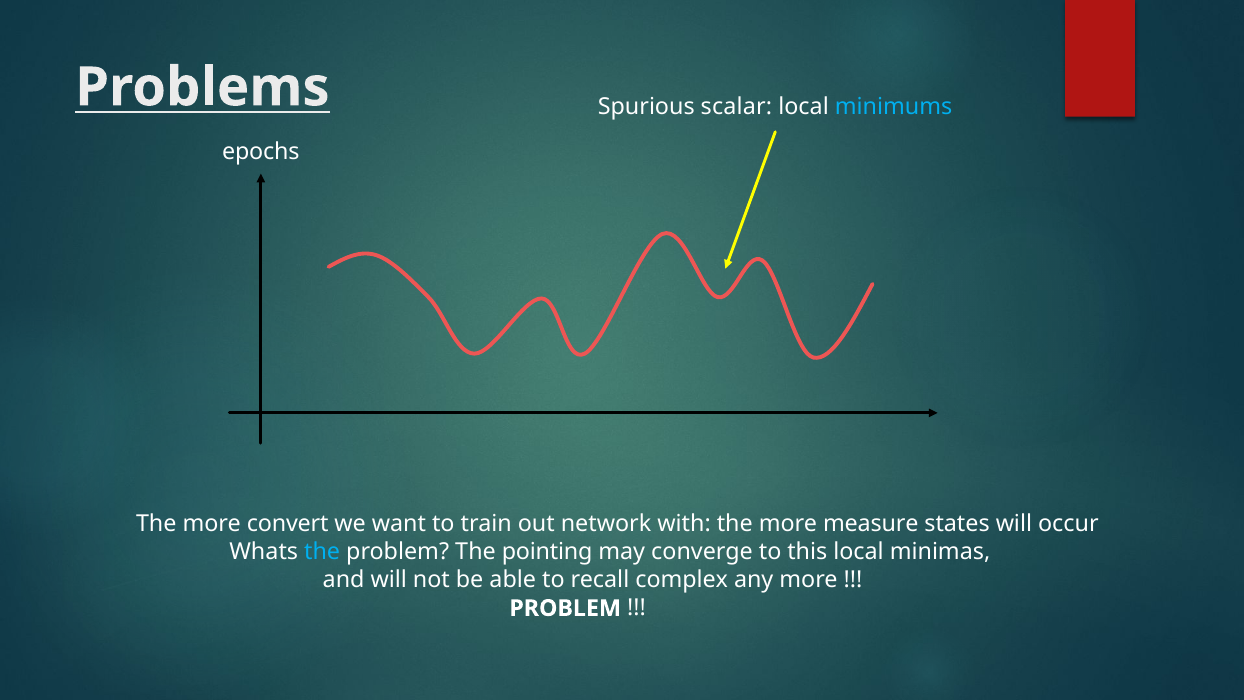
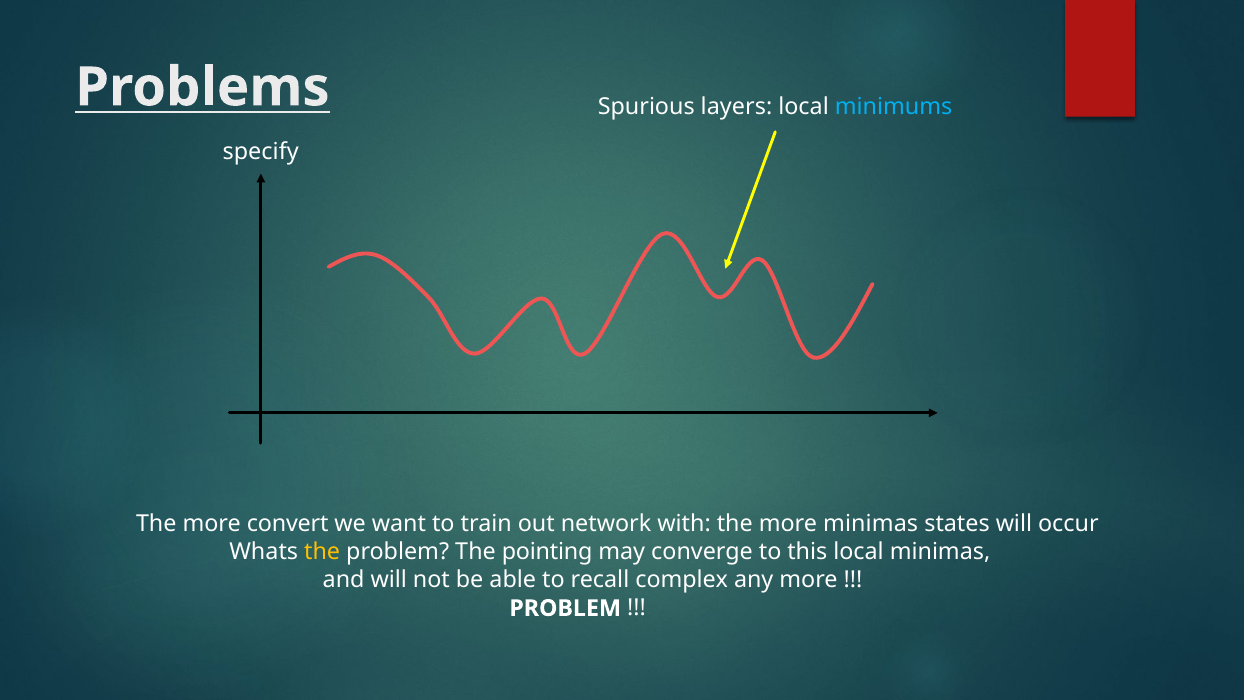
scalar: scalar -> layers (737, 107)
epochs: epochs -> specify (261, 152)
more measure: measure -> minimas (871, 524)
the colour: light blue -> yellow (322, 552)
